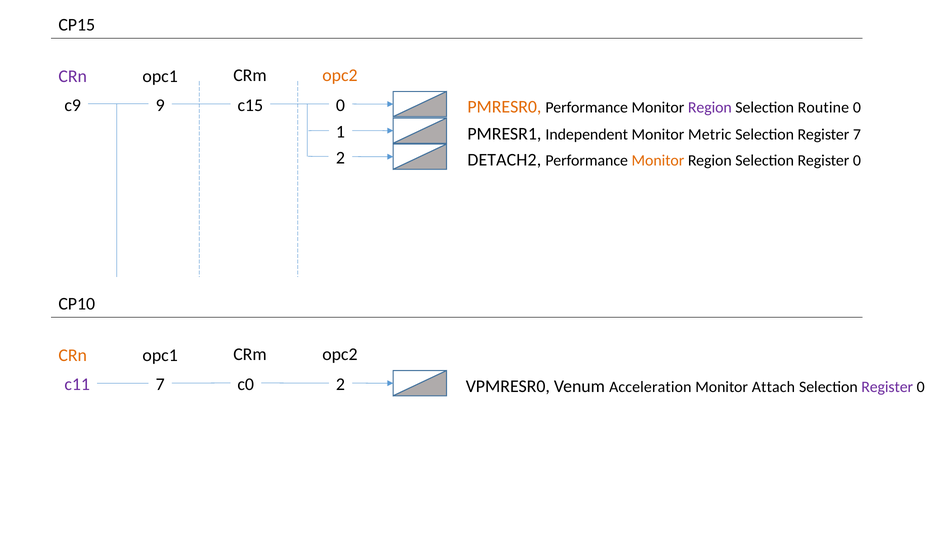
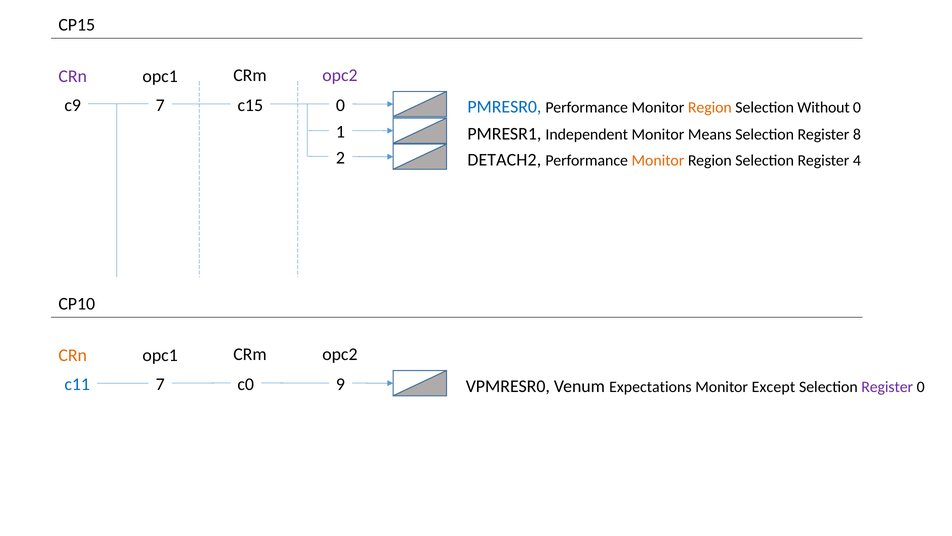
opc2 colour: orange -> purple (340, 75)
c9 9: 9 -> 7 (160, 105)
PMRESR0 colour: orange -> blue (504, 107)
Region colour: purple -> orange (710, 108)
Routine: Routine -> Without (824, 108)
Metric: Metric -> Means (710, 134)
Register 7: 7 -> 8 (857, 134)
Region Selection Register 0: 0 -> 4 (857, 160)
c11 colour: purple -> blue (77, 384)
c0 2: 2 -> 9 (340, 384)
Acceleration: Acceleration -> Expectations (650, 387)
Attach: Attach -> Except (773, 387)
